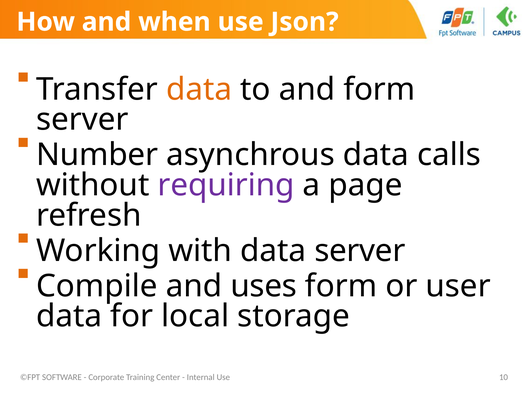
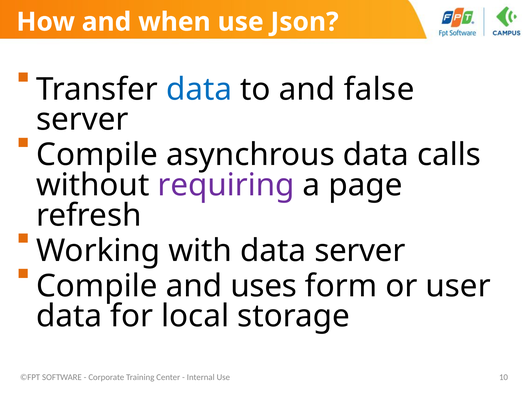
data colour: orange -> blue (199, 89)
and form: form -> false (379, 89)
Number: Number -> Compile (97, 155)
